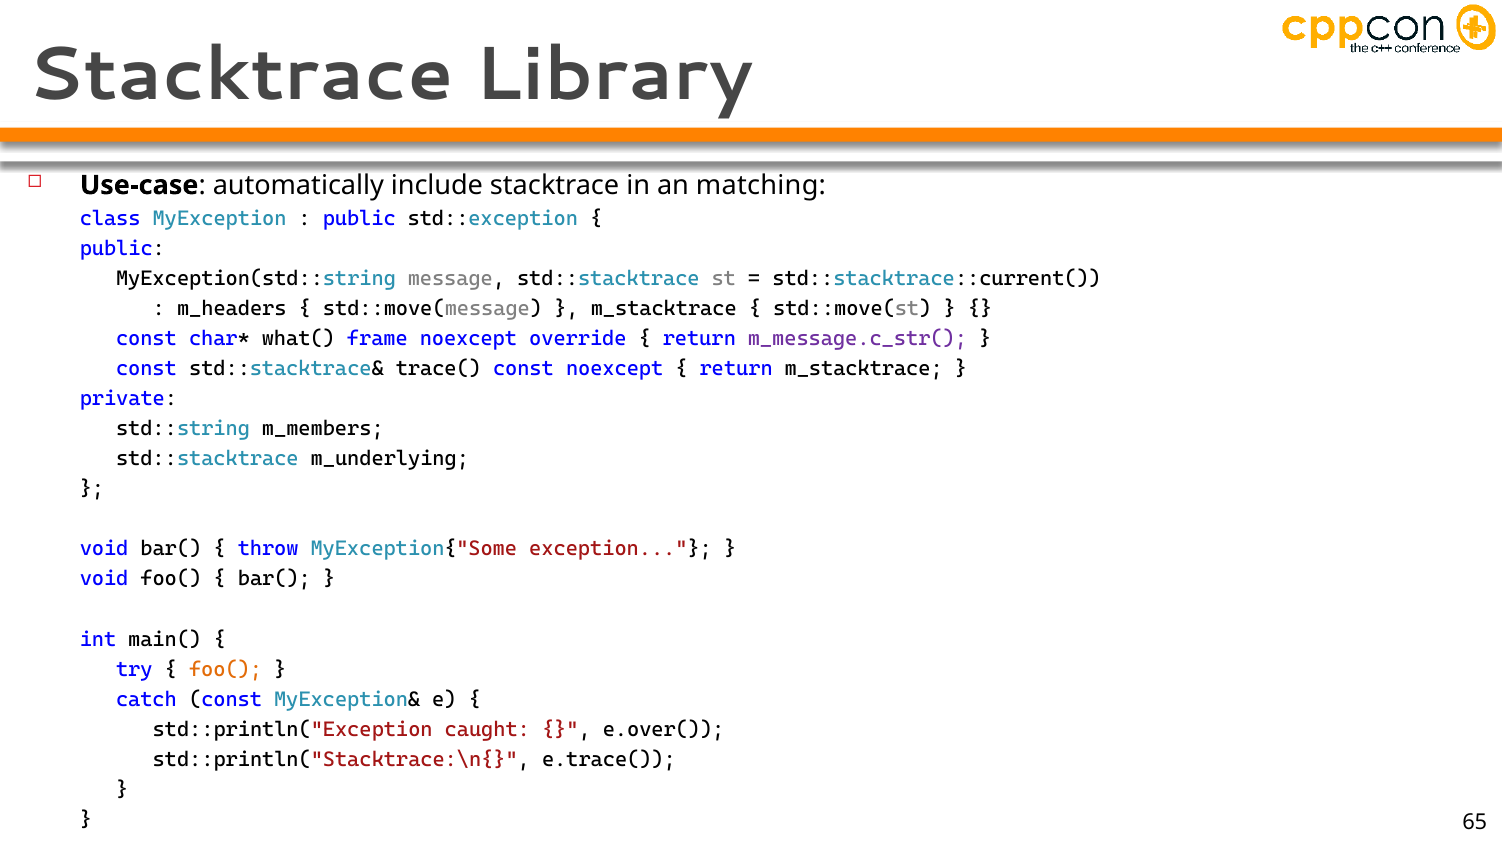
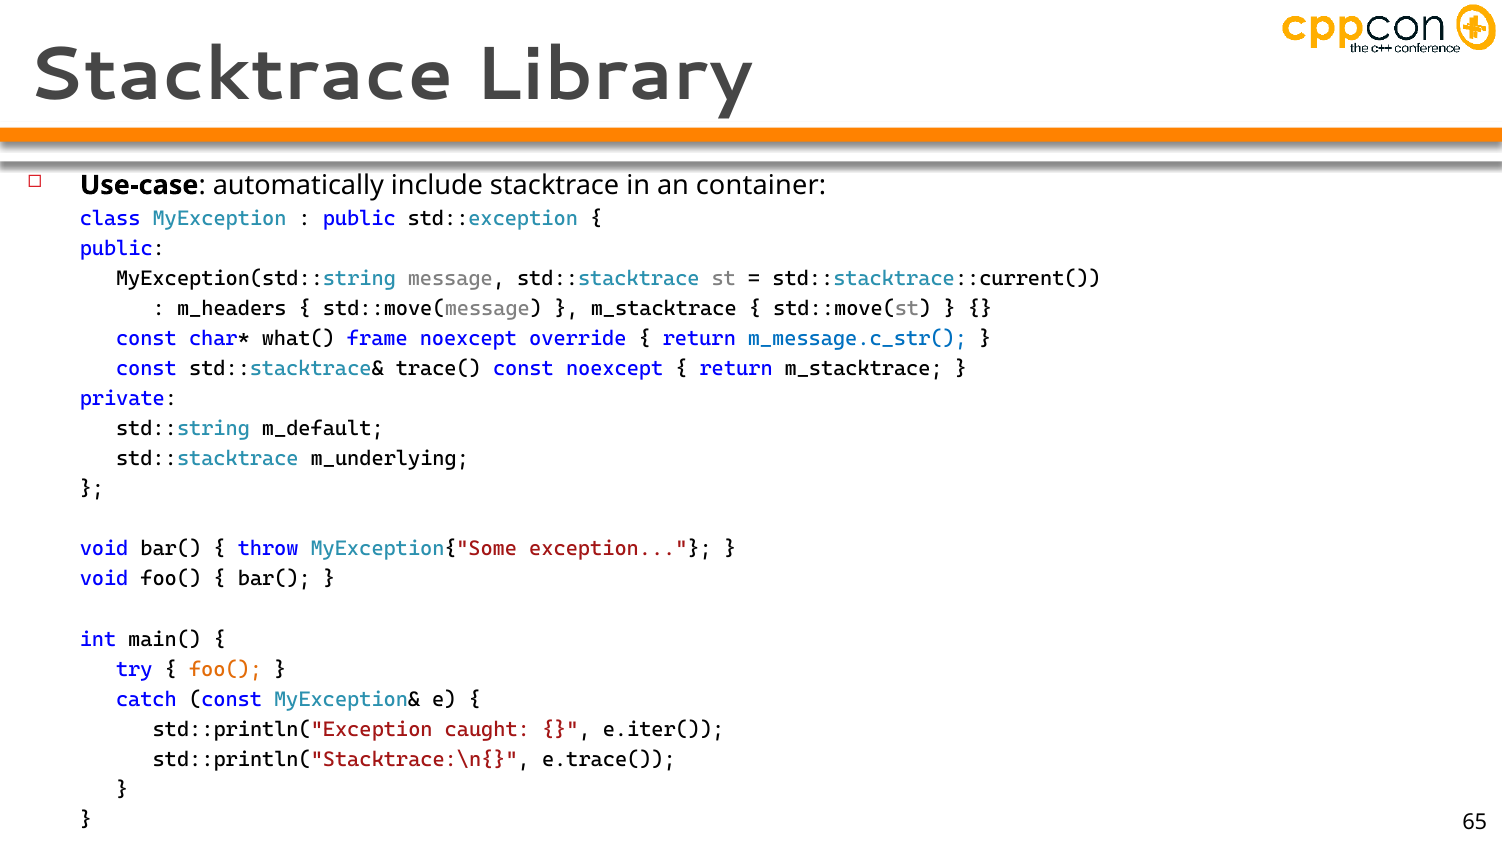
matching: matching -> container (761, 185)
m_message.c_str( colour: purple -> blue (857, 339)
m_members: m_members -> m_default (323, 429)
e.over(: e.over( -> e.iter( (664, 729)
